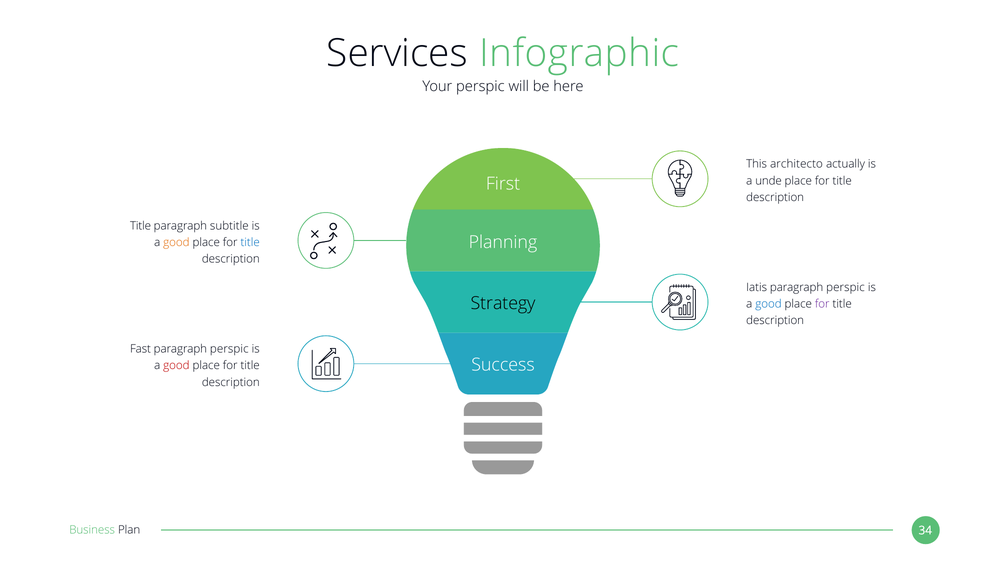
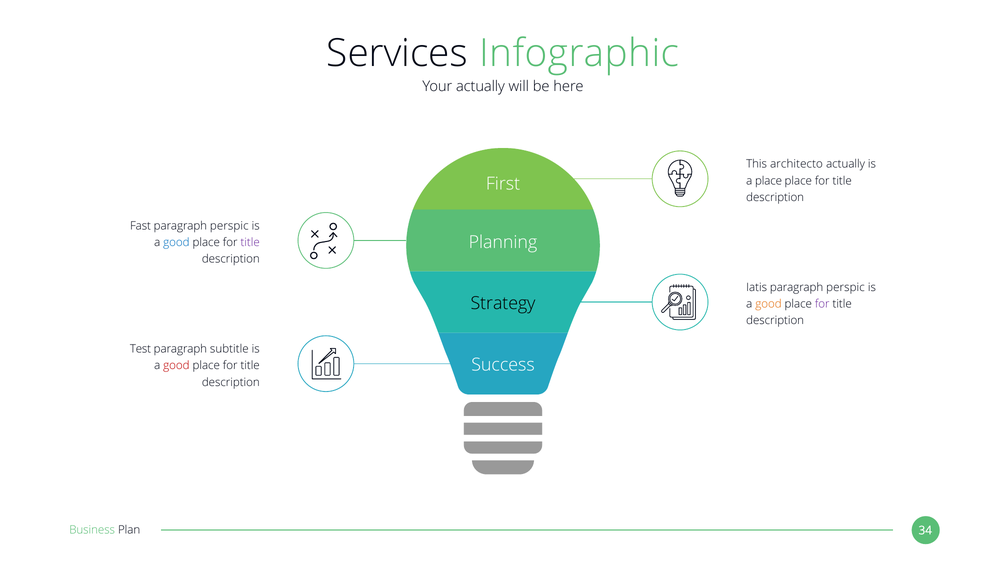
Your perspic: perspic -> actually (480, 86)
a unde: unde -> place (769, 181)
Title: Title -> Fast (140, 226)
subtitle: subtitle -> perspic (229, 226)
good colour: orange -> blue (176, 242)
title colour: blue -> purple (250, 242)
good colour: blue -> orange (768, 304)
Fast: Fast -> Test (140, 349)
perspic: perspic -> subtitle (229, 349)
